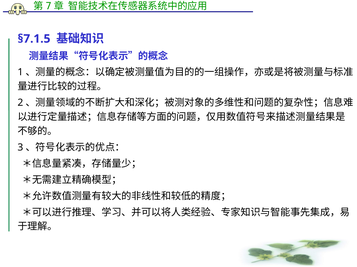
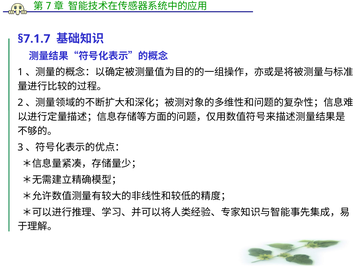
§7.1.5: §7.1.5 -> §7.1.7 (34, 39)
